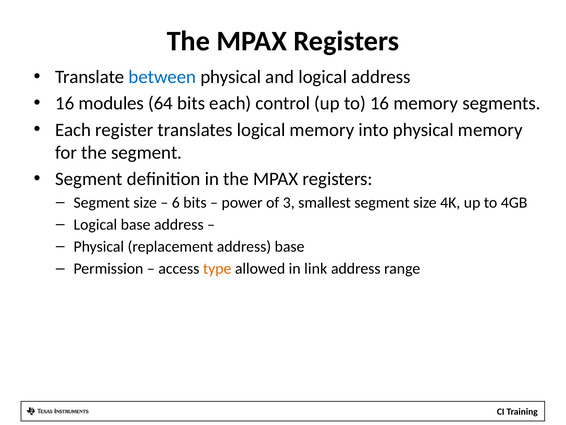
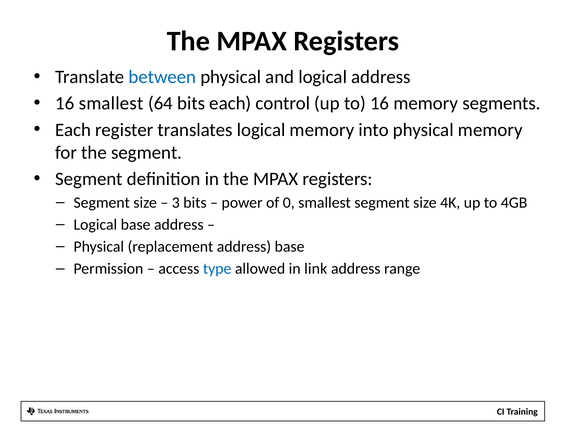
16 modules: modules -> smallest (111, 103)
6: 6 -> 3 (176, 202)
3: 3 -> 0 (289, 202)
type colour: orange -> blue (217, 268)
